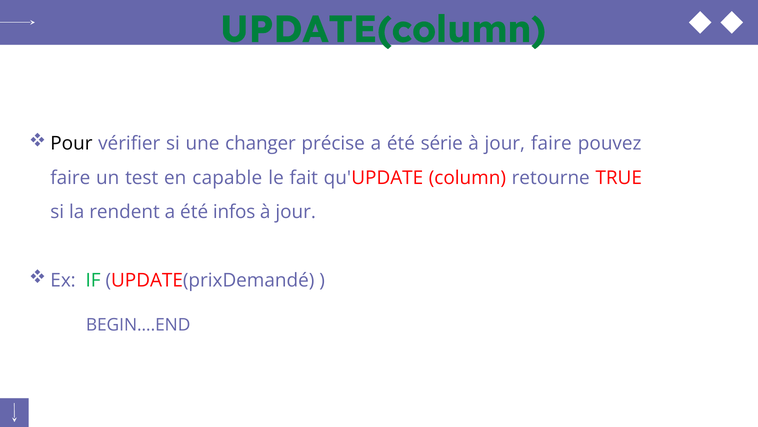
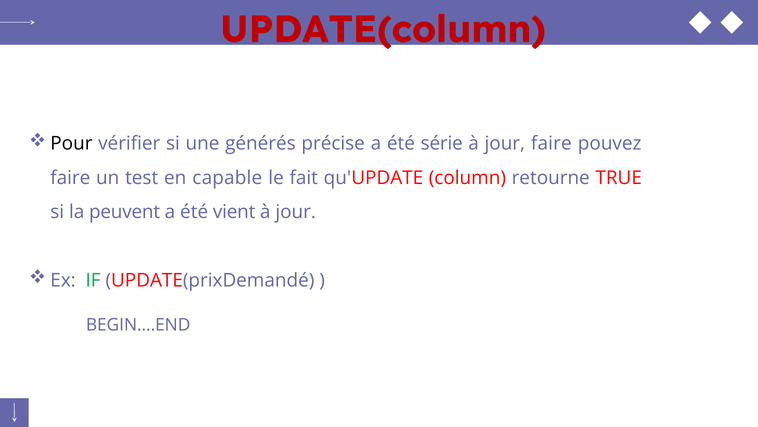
UPDATE(column colour: green -> red (383, 29)
changer: changer -> générés (260, 143)
rendent: rendent -> peuvent (125, 212)
infos: infos -> vient (234, 212)
